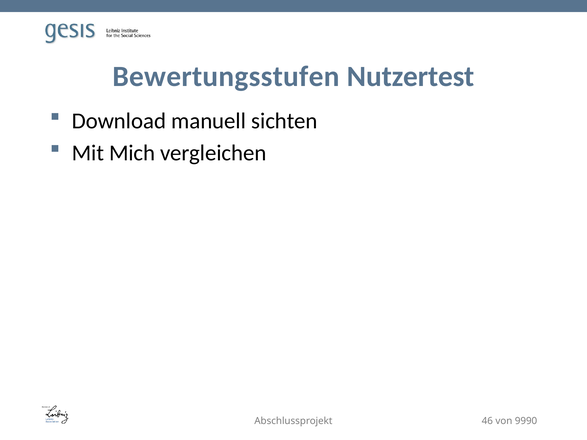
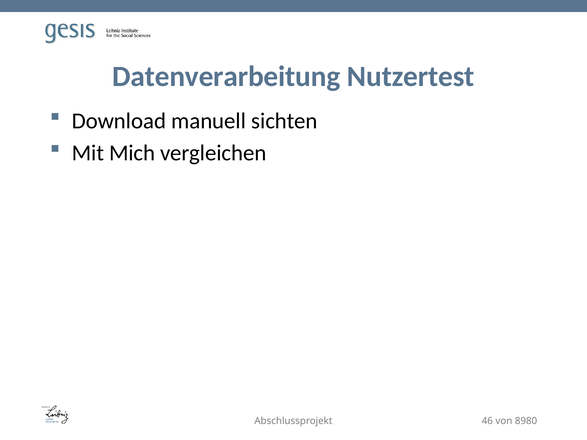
Bewertungsstufen: Bewertungsstufen -> Datenverarbeitung (226, 77)
9990: 9990 -> 8980 (526, 421)
